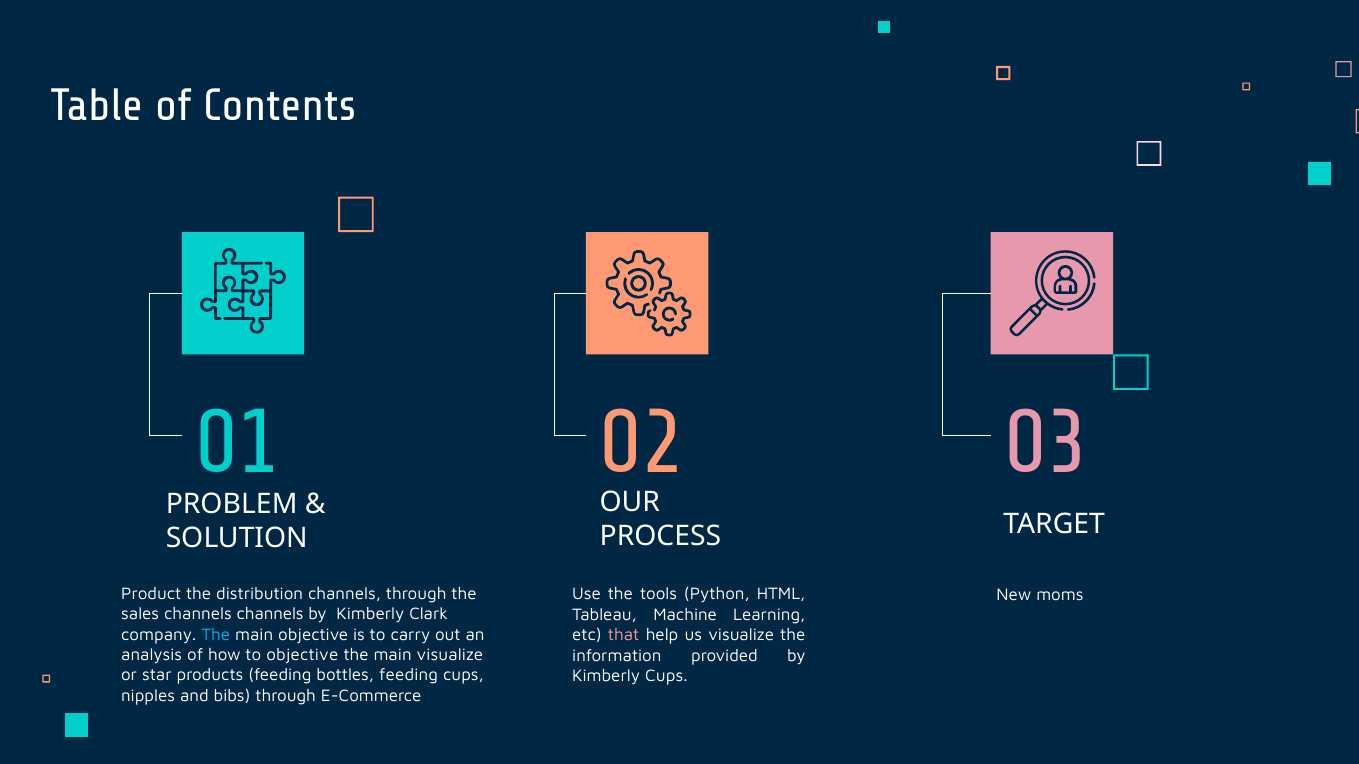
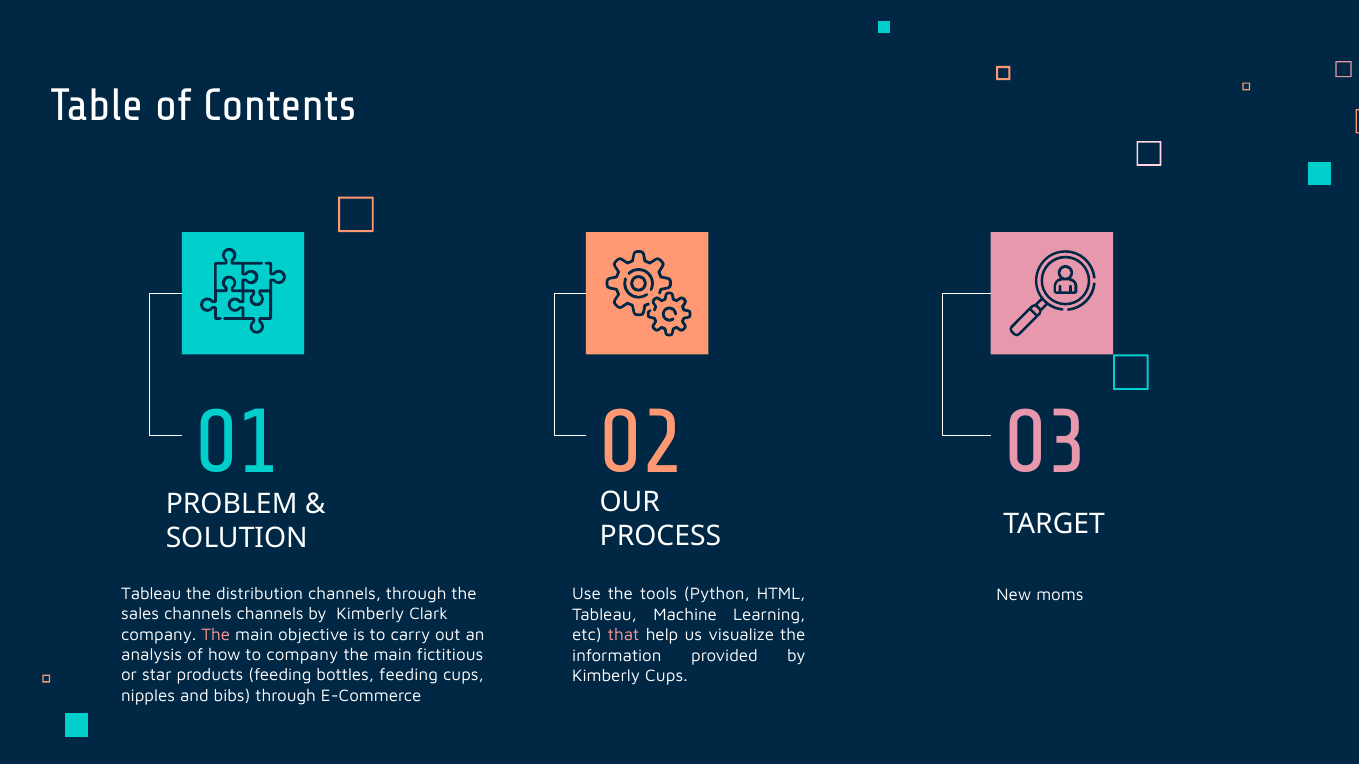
Product: Product -> Tableau (151, 594)
The colour: light blue -> pink (216, 635)
to objective: objective -> company (302, 655)
main visualize: visualize -> fictitious (450, 655)
